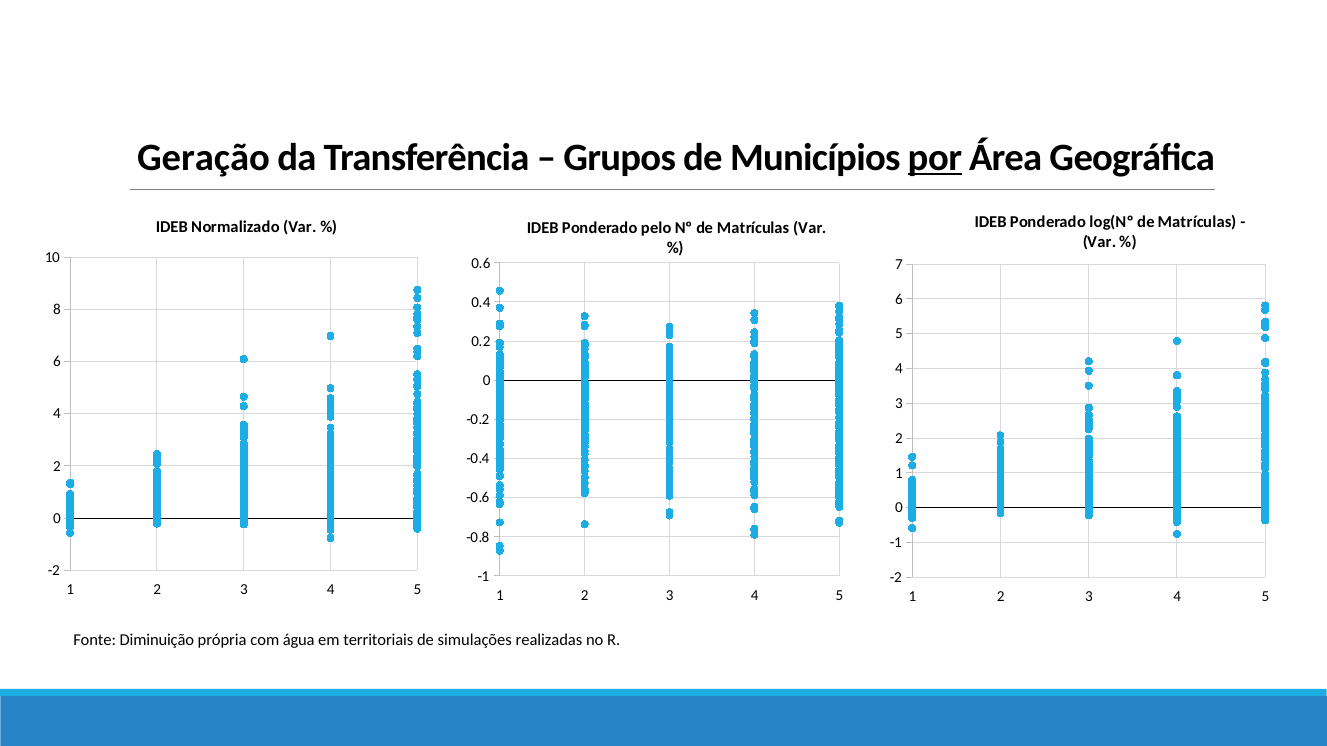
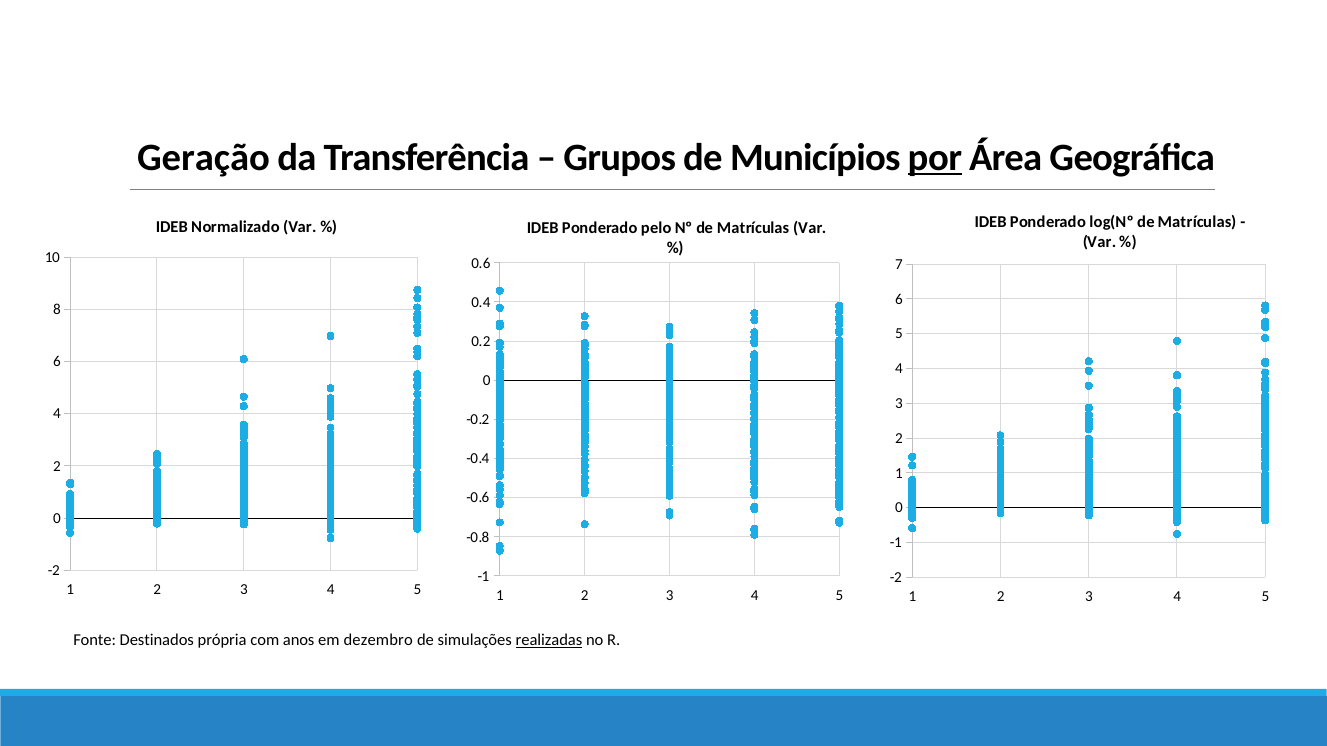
Diminuição: Diminuição -> Destinados (157, 641)
água: água -> anos (299, 641)
territoriais: territoriais -> dezembro (378, 641)
realizadas underline: none -> present (549, 641)
